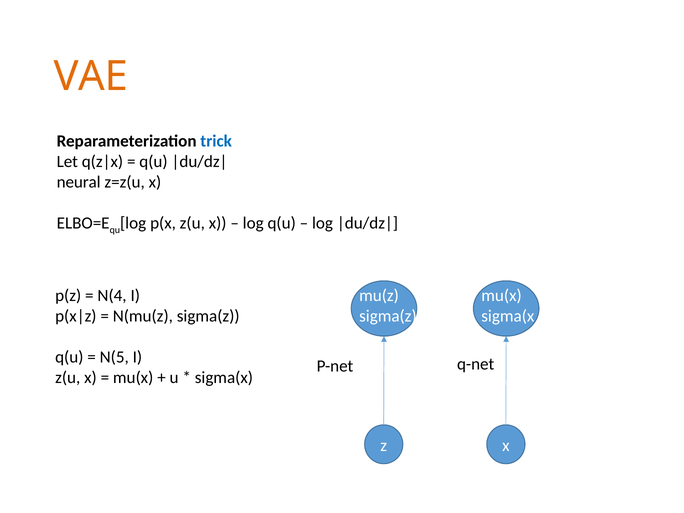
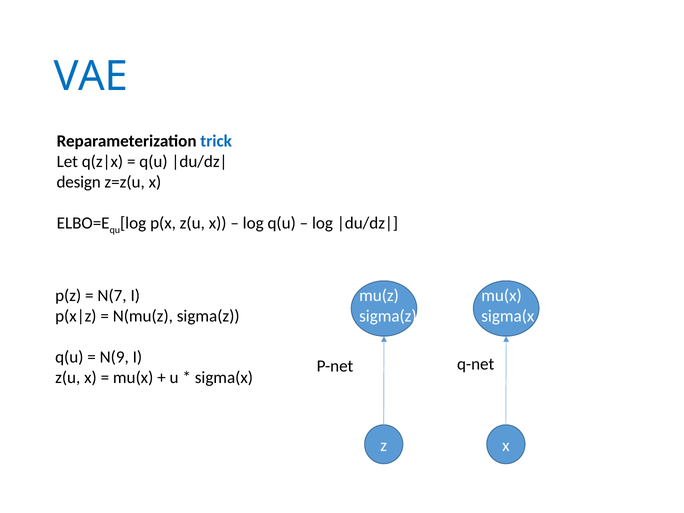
VAE colour: orange -> blue (91, 77)
neural: neural -> design (79, 182)
N(4: N(4 -> N(7 (112, 296)
N(5: N(5 -> N(9 (114, 357)
